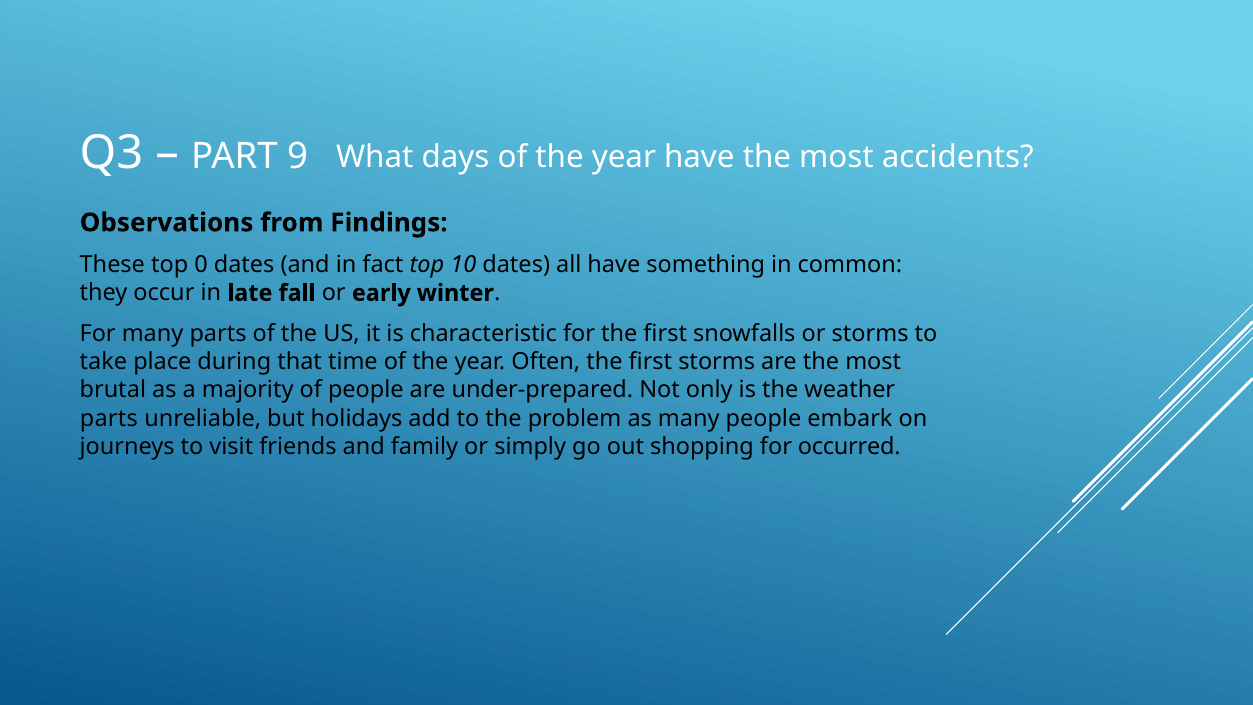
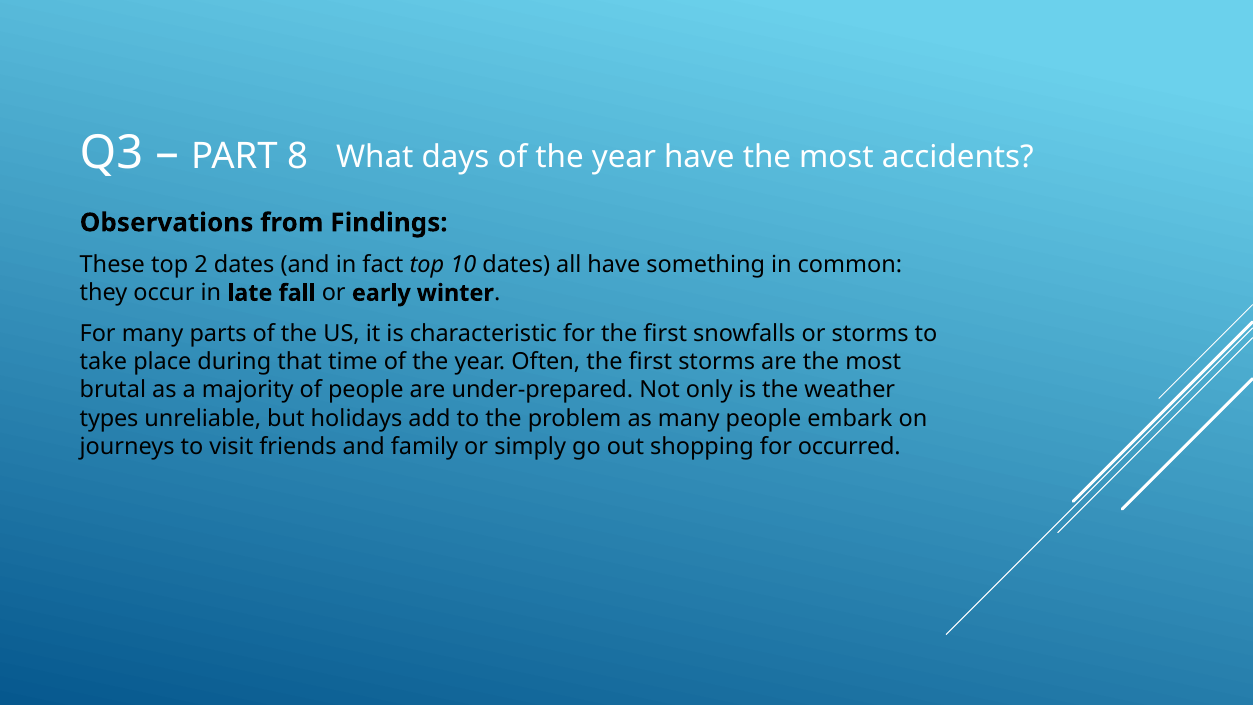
9: 9 -> 8 (298, 156)
0: 0 -> 2 (201, 265)
parts: parts -> types (109, 418)
